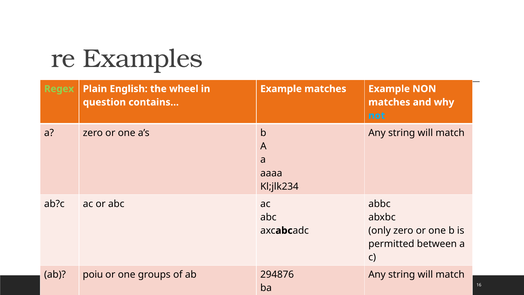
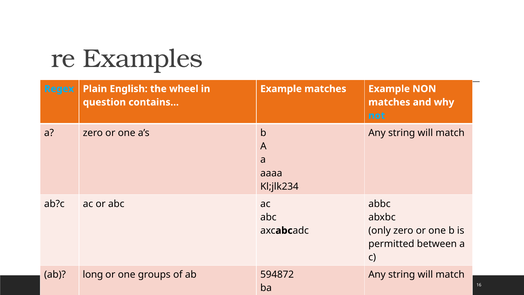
Regex colour: light green -> light blue (59, 89)
poiu: poiu -> long (93, 274)
294876: 294876 -> 594872 (277, 274)
